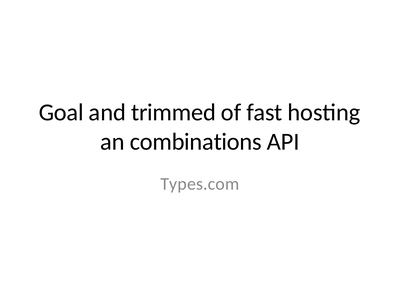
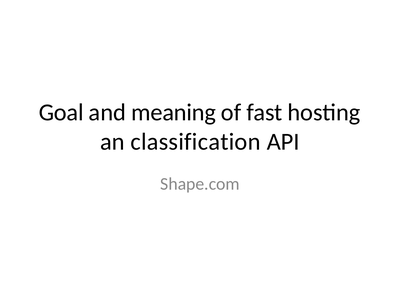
trimmed: trimmed -> meaning (174, 112)
combinations: combinations -> classification (196, 142)
Types.com: Types.com -> Shape.com (200, 184)
